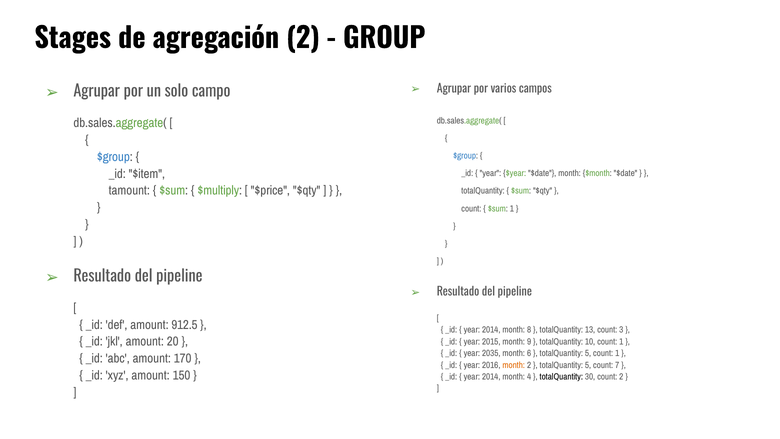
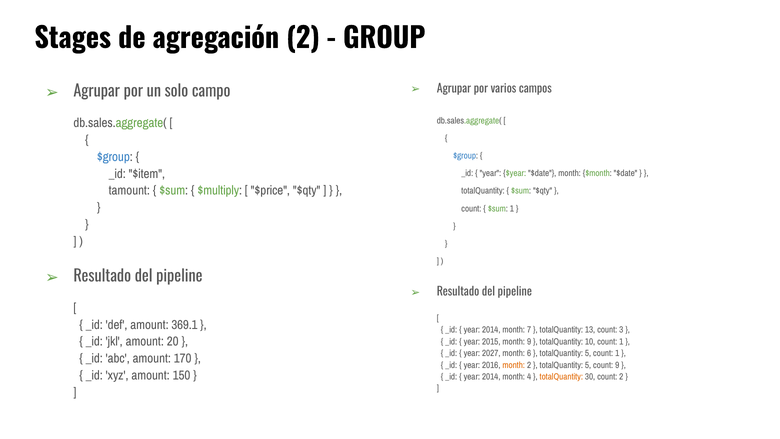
912.5: 912.5 -> 369.1 (184, 324)
8: 8 -> 7 (529, 329)
2035: 2035 -> 2027 (491, 353)
count 7: 7 -> 9 (617, 365)
totalQuantity colour: black -> orange (561, 376)
